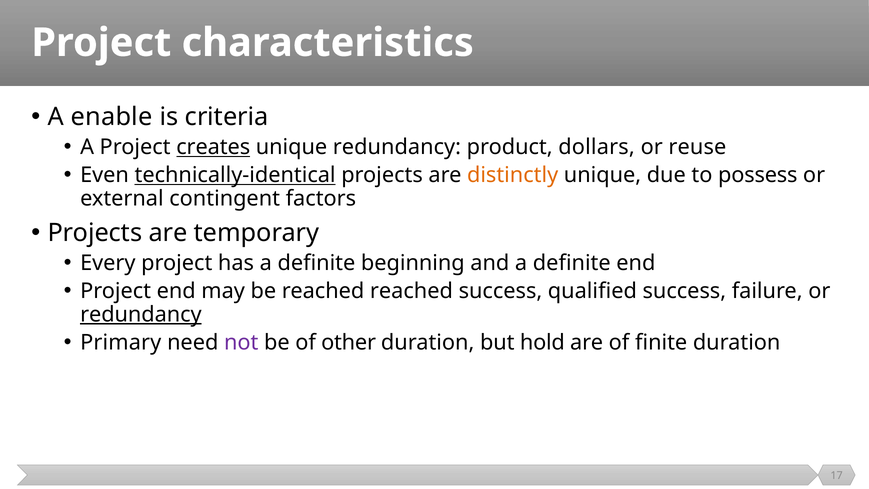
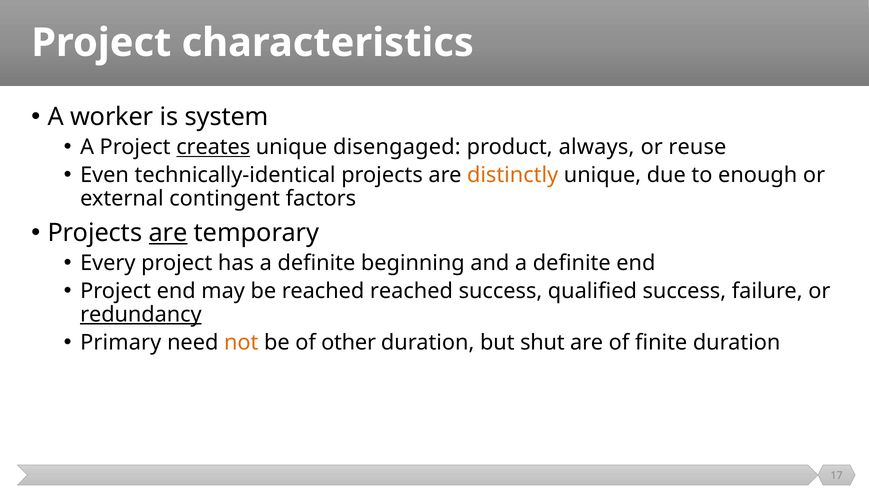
enable: enable -> worker (112, 117)
criteria: criteria -> system (227, 117)
unique redundancy: redundancy -> disengaged (397, 147)
dollars: dollars -> always (597, 147)
technically-identical underline: present -> none (235, 175)
possess: possess -> enough (758, 175)
are underline: none -> present (168, 233)
not colour: purple -> orange (241, 342)
hold: hold -> shut (542, 342)
